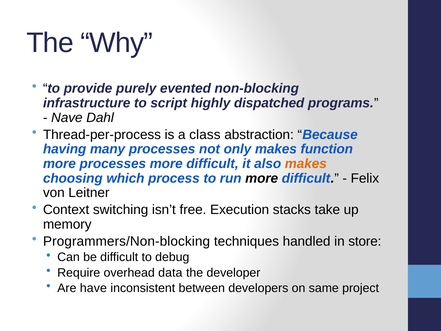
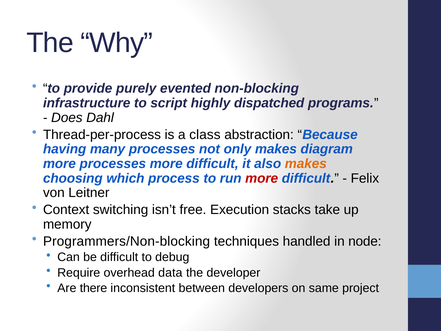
Nave: Nave -> Does (67, 118)
function: function -> diagram (327, 149)
more colour: black -> red (262, 178)
store: store -> node (365, 241)
have: have -> there (93, 288)
